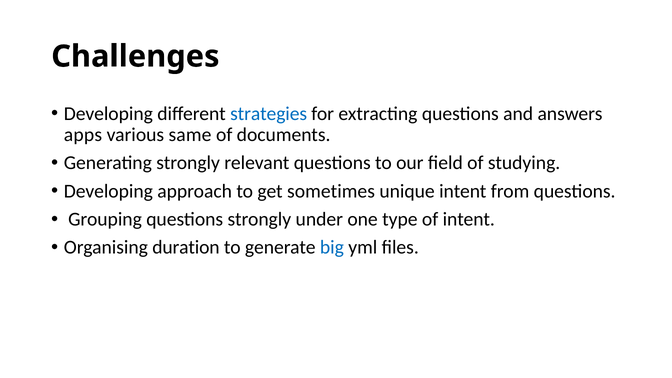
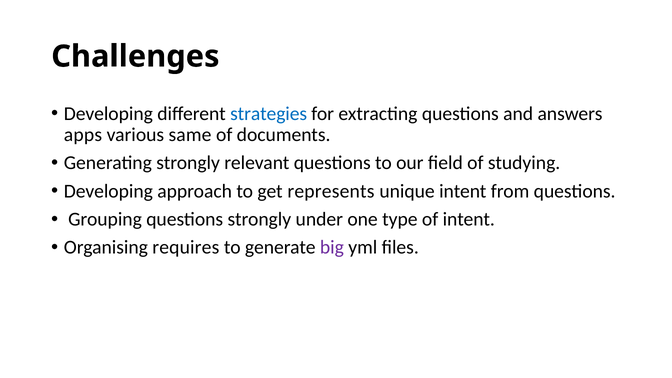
sometimes: sometimes -> represents (331, 191)
duration: duration -> requires (186, 247)
big colour: blue -> purple (332, 247)
